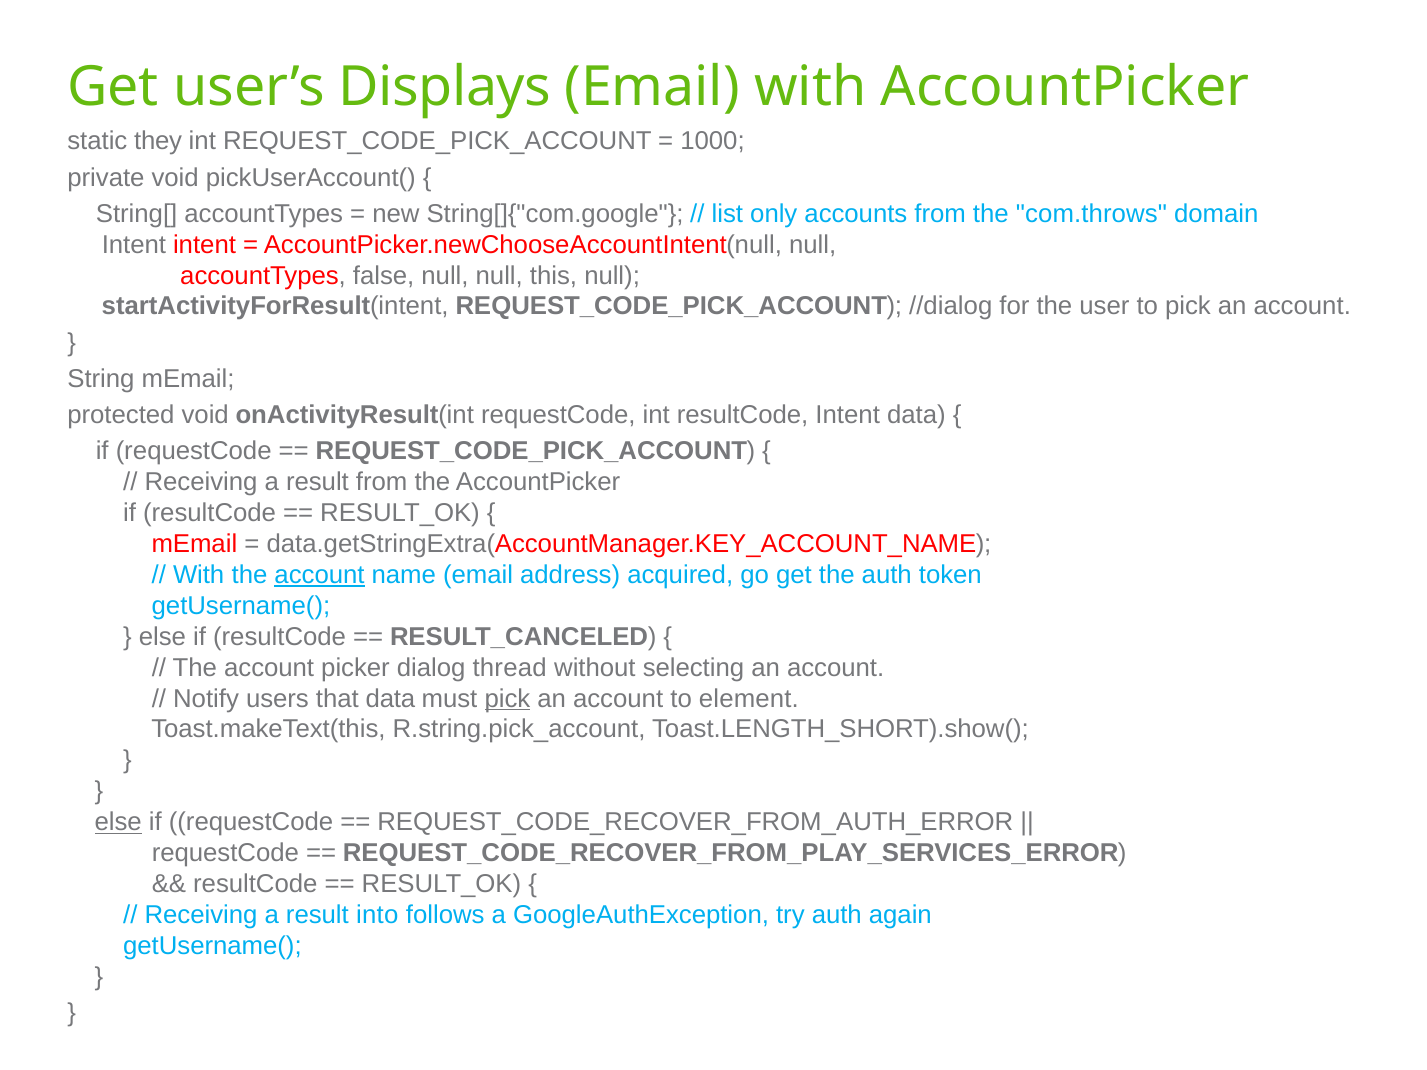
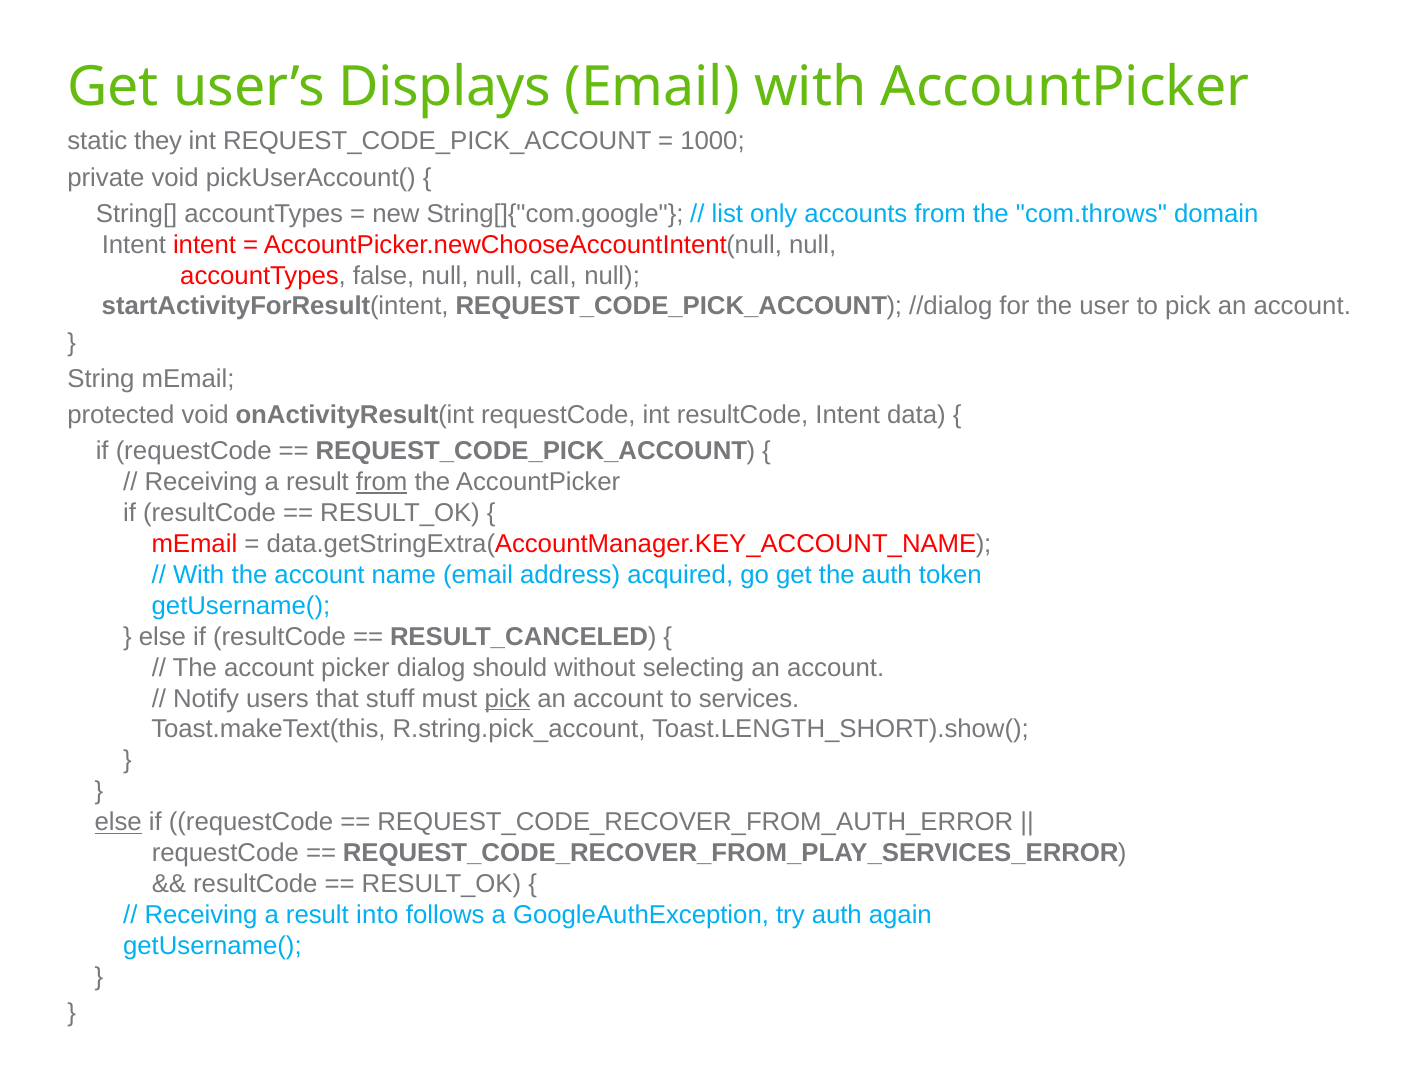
this: this -> call (553, 276)
from underline: none -> present (382, 482)
account underline: present -> none (320, 575)
thread: thread -> should (510, 668)
that data: data -> stuff (390, 699)
element: element -> services (749, 699)
